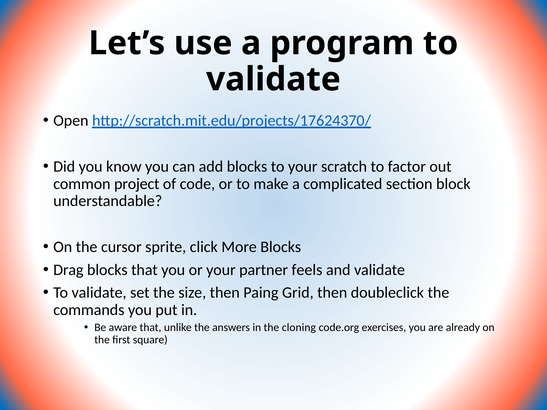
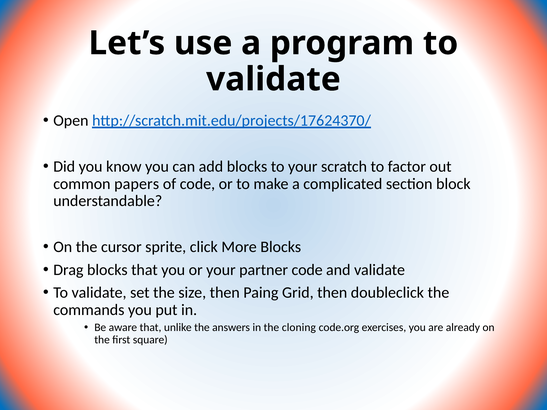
project: project -> papers (137, 184)
partner feels: feels -> code (307, 270)
